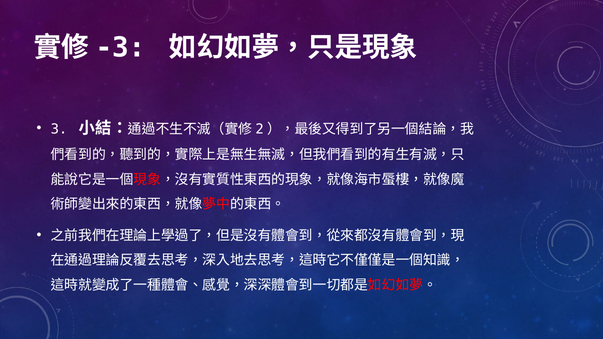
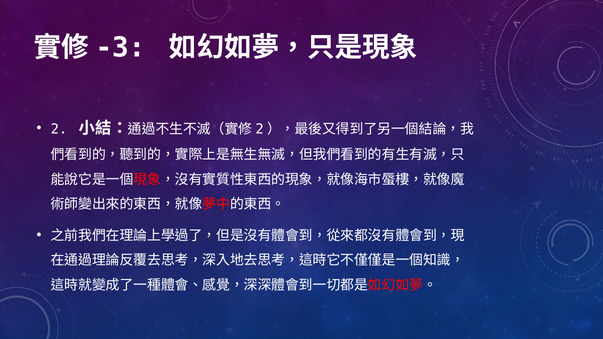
3: 3 -> 2 (59, 129)
